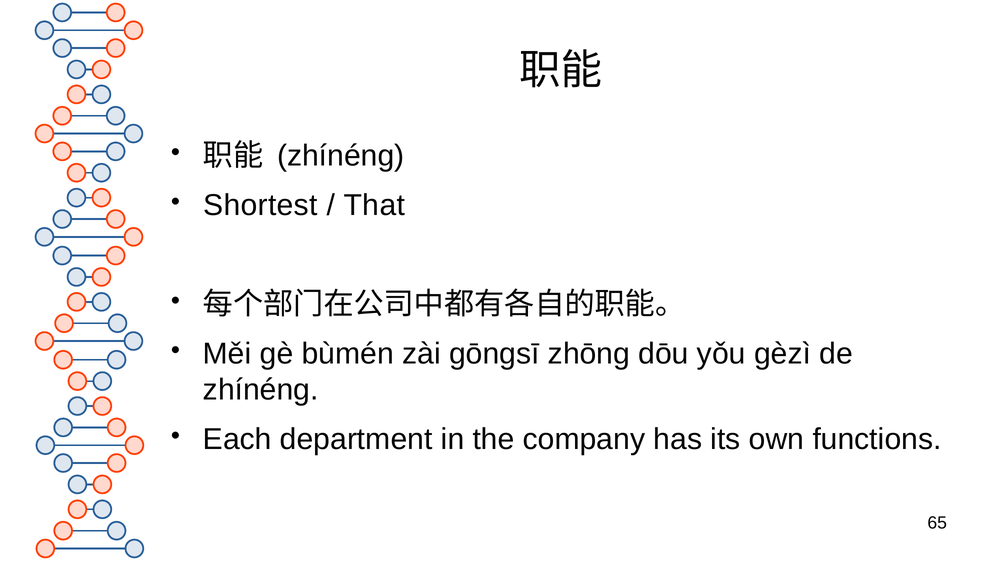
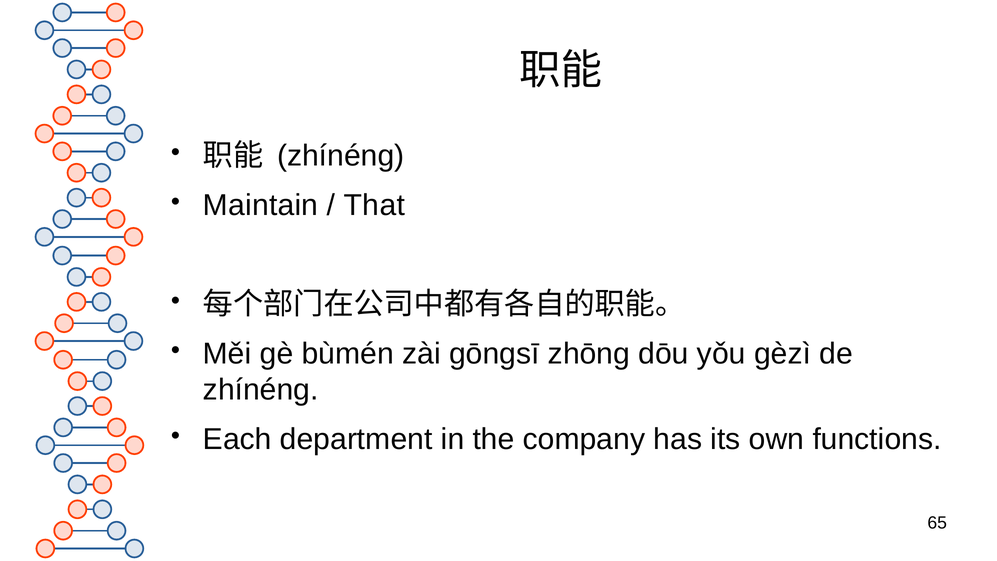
Shortest: Shortest -> Maintain (261, 205)
